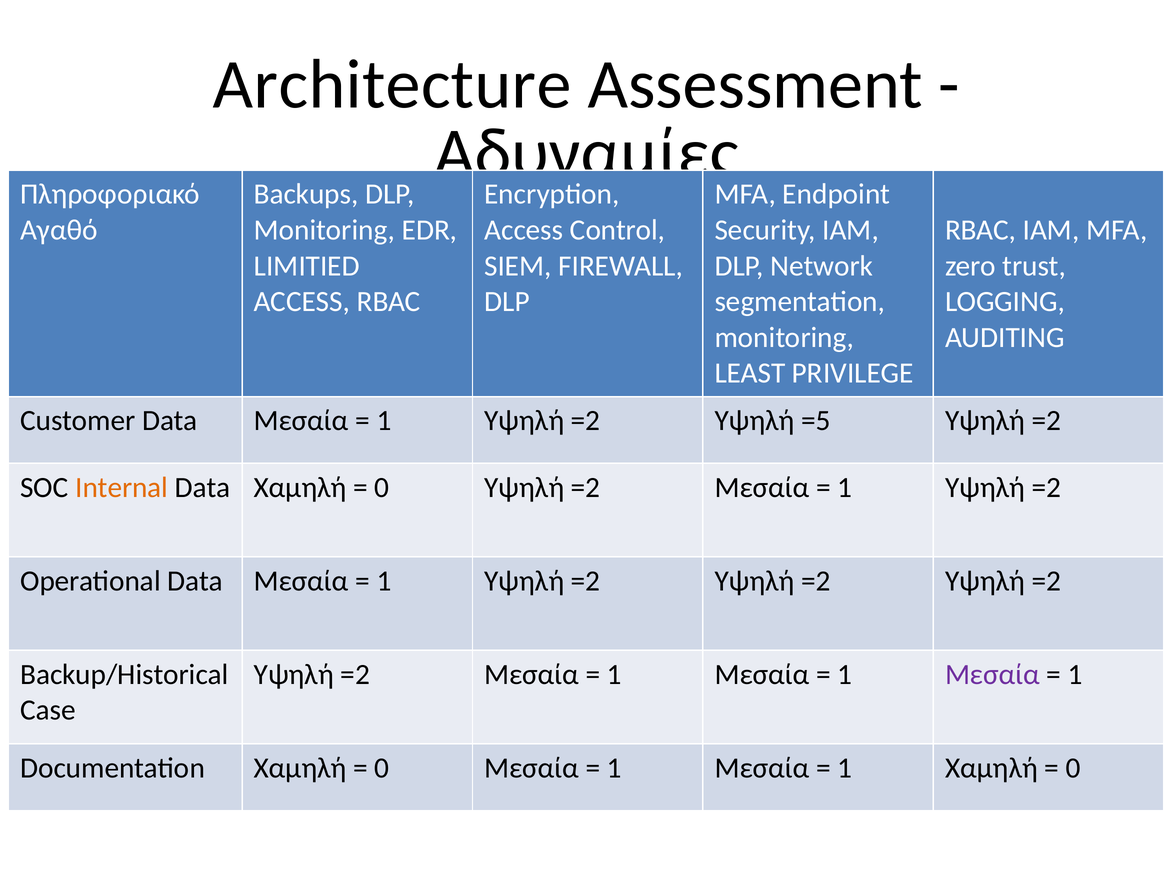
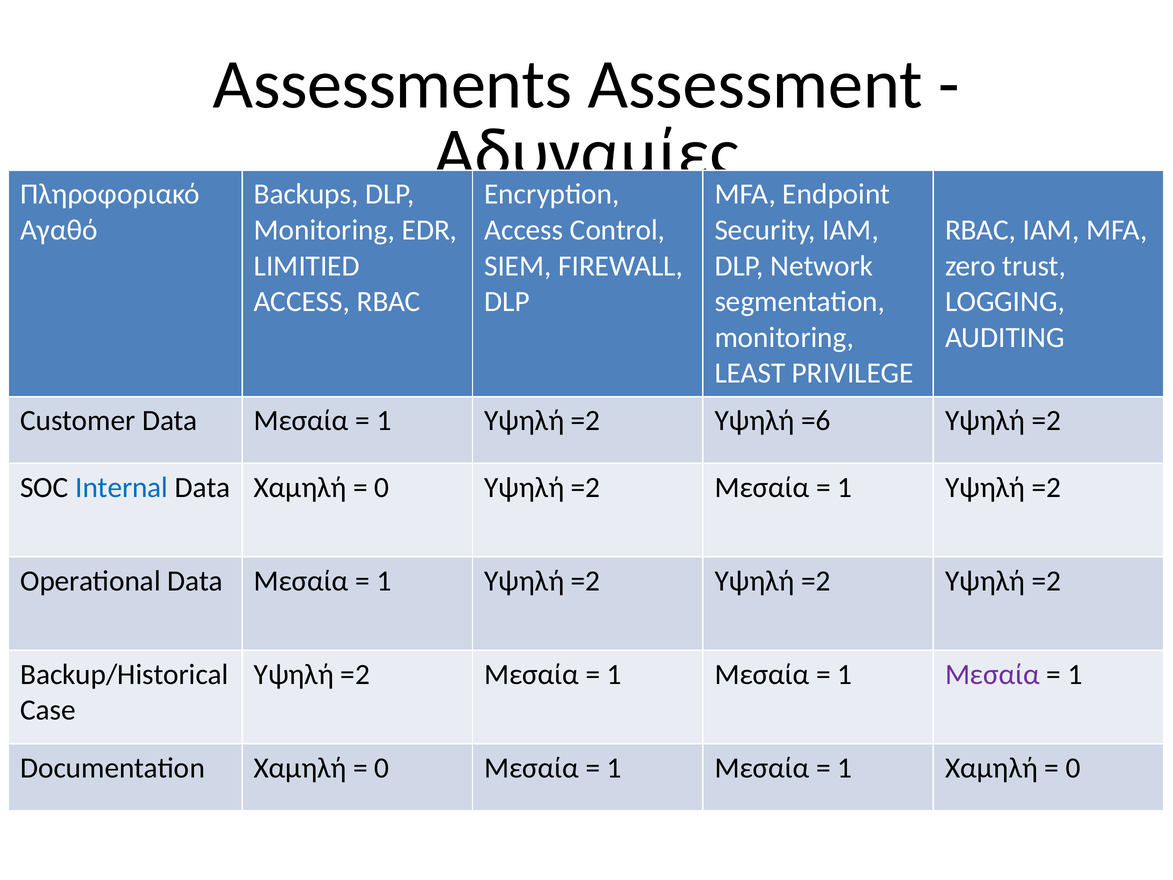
Architecture: Architecture -> Assessments (393, 85)
=5: =5 -> =6 (816, 421)
Internal colour: orange -> blue (122, 487)
